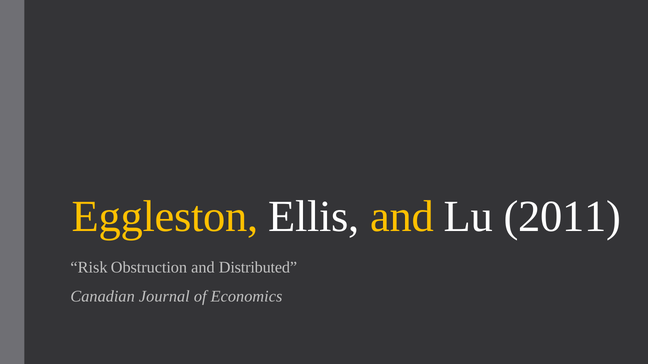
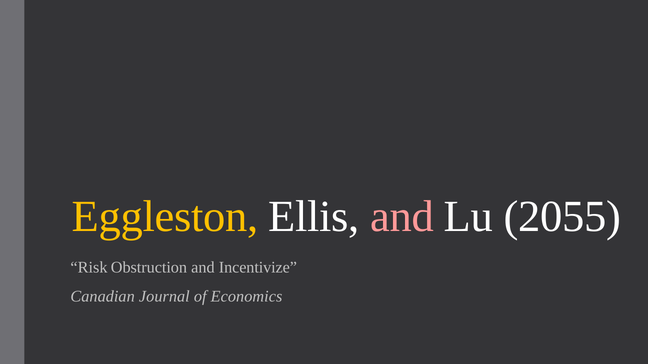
and colour: yellow -> pink (402, 217)
2011: 2011 -> 2055 (562, 217)
Distributed: Distributed -> Incentivize (258, 268)
